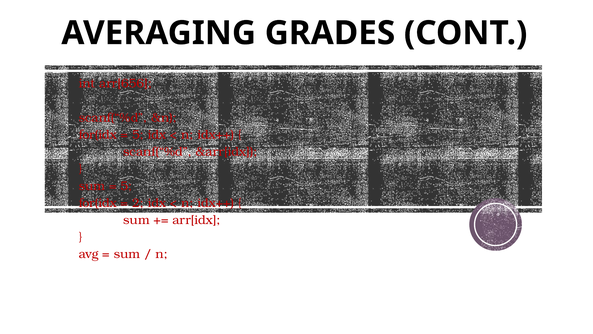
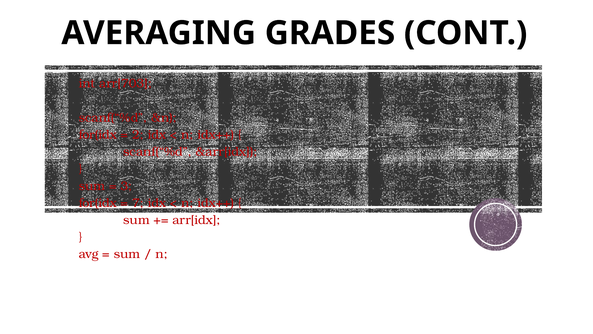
arr[656: arr[656 -> arr[703 (126, 83)
5: 5 -> 2 (138, 135)
5: 5 -> 3 (126, 186)
2: 2 -> 7 (138, 203)
